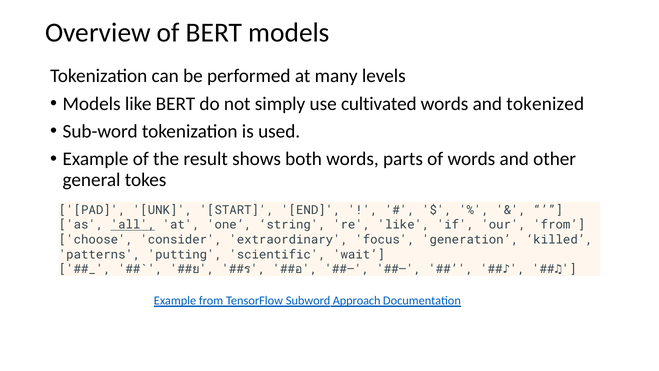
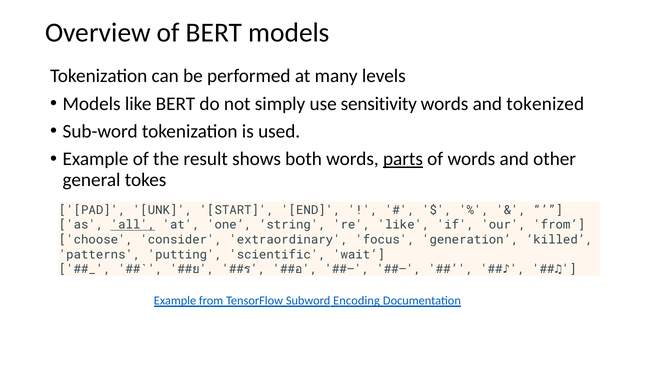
cultivated: cultivated -> sensitivity (379, 104)
parts underline: none -> present (403, 159)
Approach: Approach -> Encoding (357, 301)
